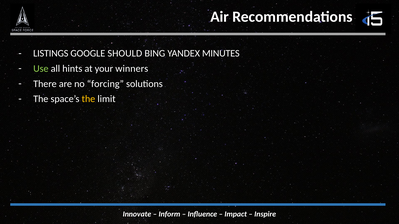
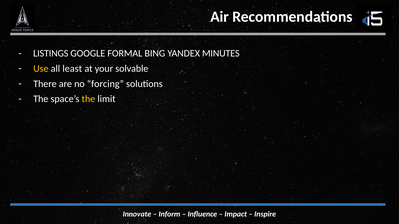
SHOULD: SHOULD -> FORMAL (125, 54)
Use colour: light green -> yellow (41, 69)
hints: hints -> least (72, 69)
winners: winners -> solvable (132, 69)
